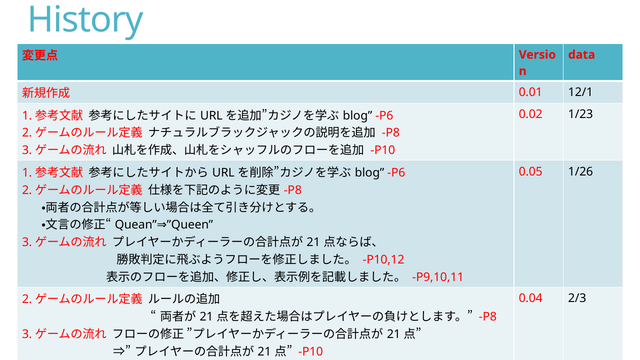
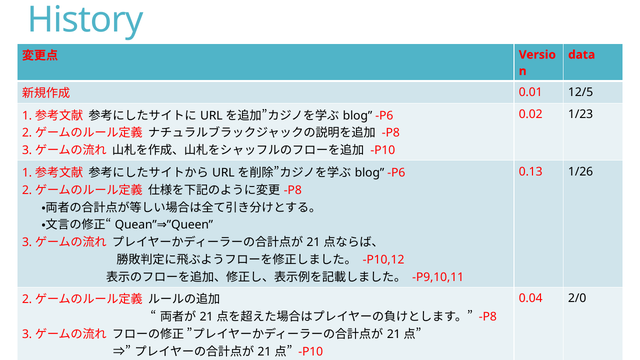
12/1: 12/1 -> 12/5 (581, 92)
0.05: 0.05 -> 0.13 (531, 172)
0.04 2/3: 2/3 -> 2/0 (577, 298)
